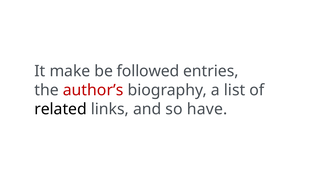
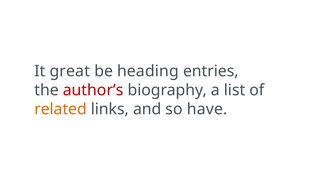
make: make -> great (70, 71)
followed: followed -> heading (148, 71)
related colour: black -> orange (61, 109)
